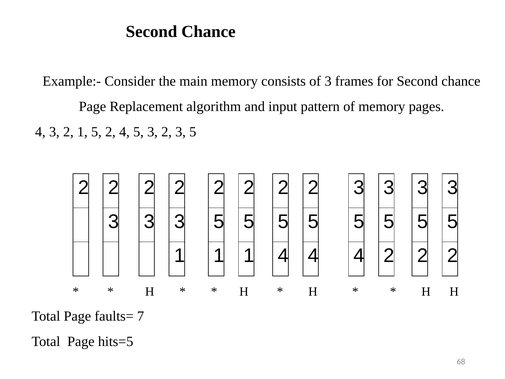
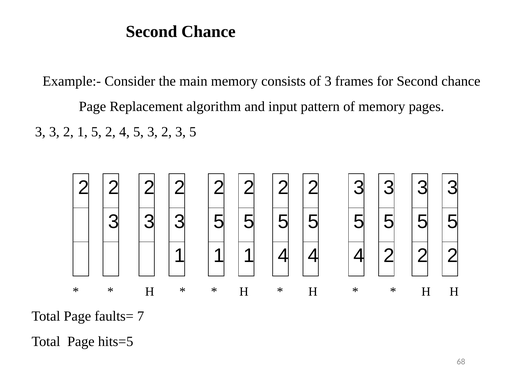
4: 4 -> 3 (40, 132)
